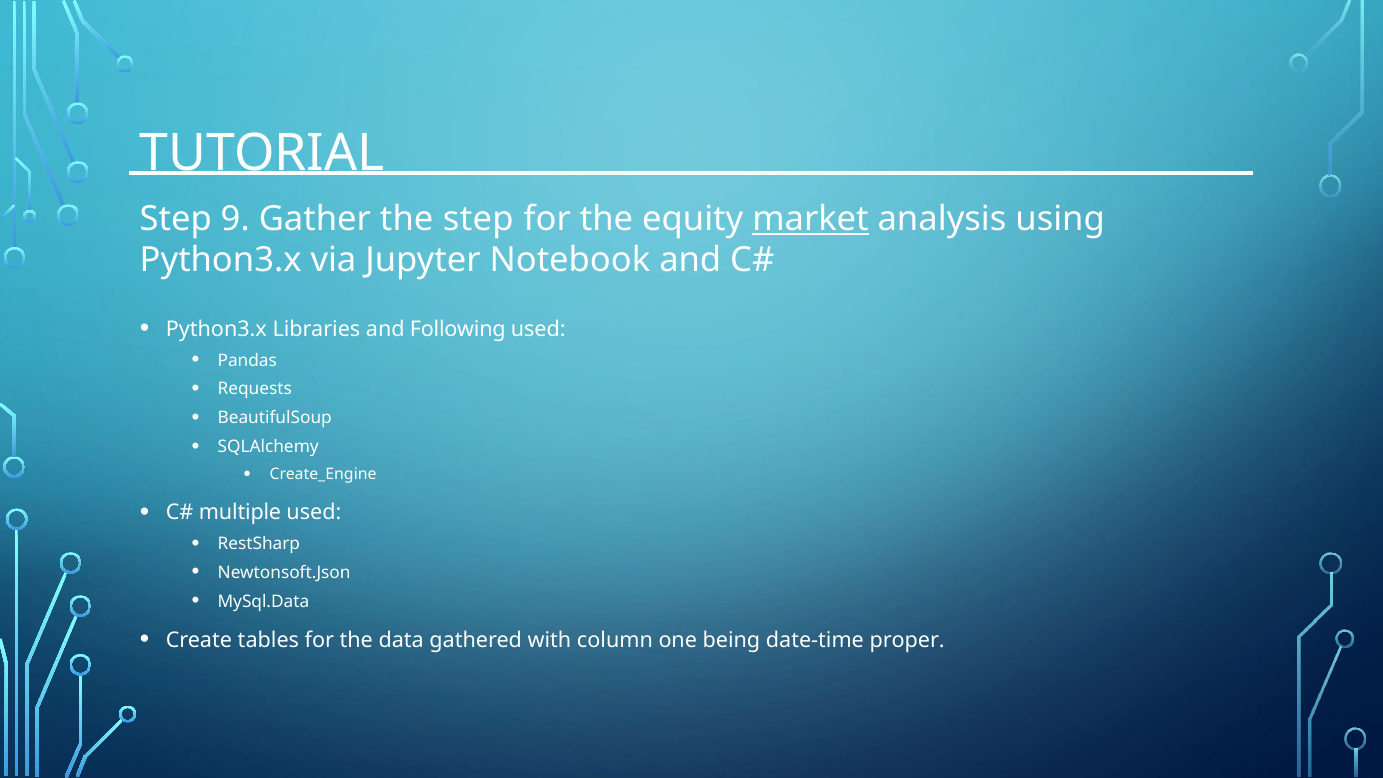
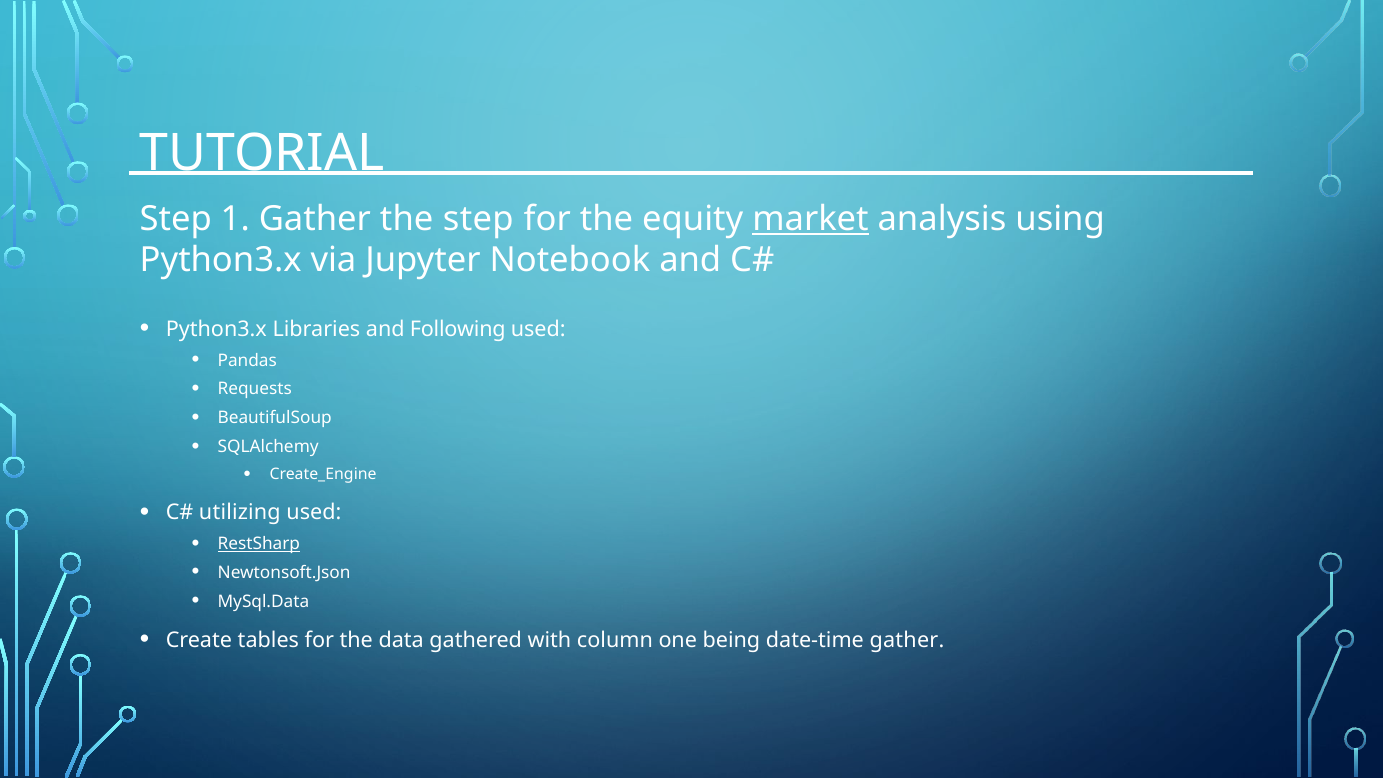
9: 9 -> 1 (235, 219)
multiple: multiple -> utilizing (240, 512)
RestSharp underline: none -> present (259, 544)
date-time proper: proper -> gather (907, 640)
